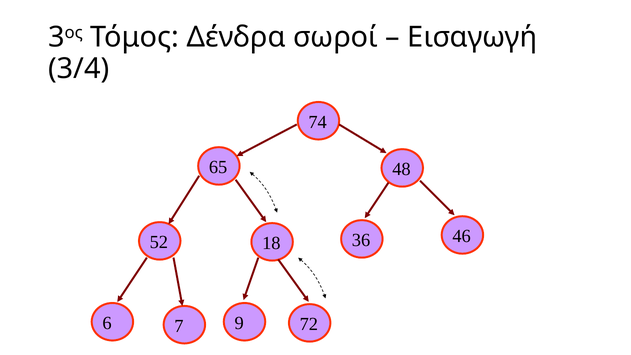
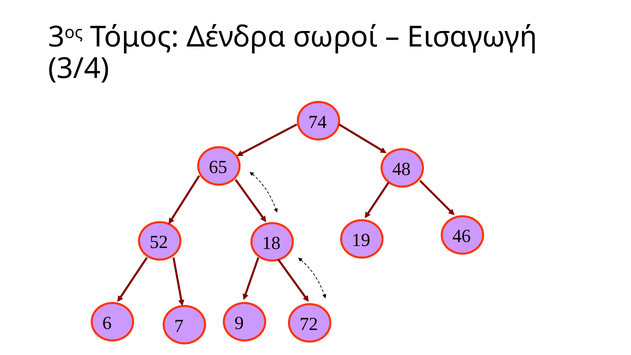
36: 36 -> 19 (361, 240)
